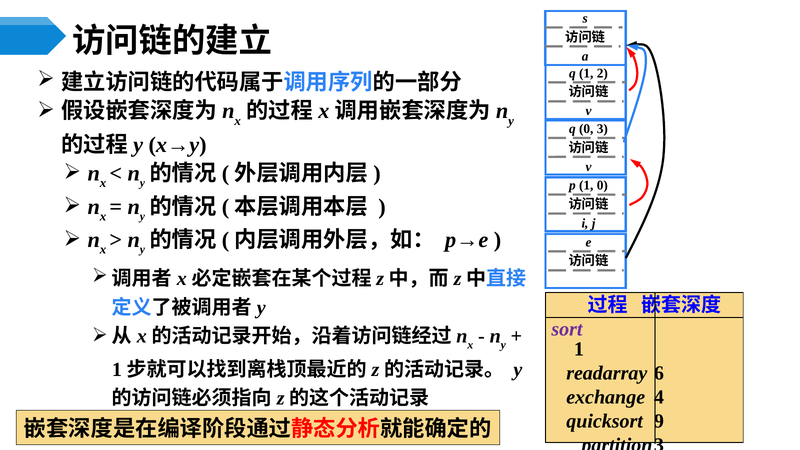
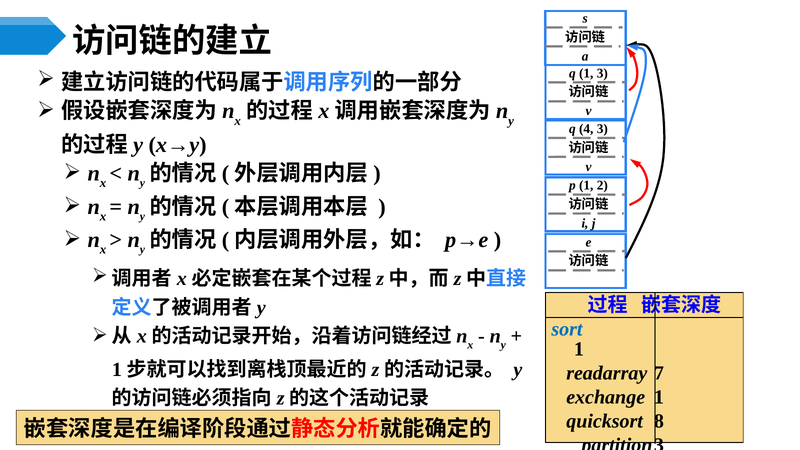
1 2: 2 -> 3 (602, 73)
q 0: 0 -> 4 (586, 129)
1 0: 0 -> 2 (602, 186)
sort colour: purple -> blue (567, 329)
6: 6 -> 7 (659, 373)
exchange 4: 4 -> 1 (659, 397)
9: 9 -> 8 (659, 421)
